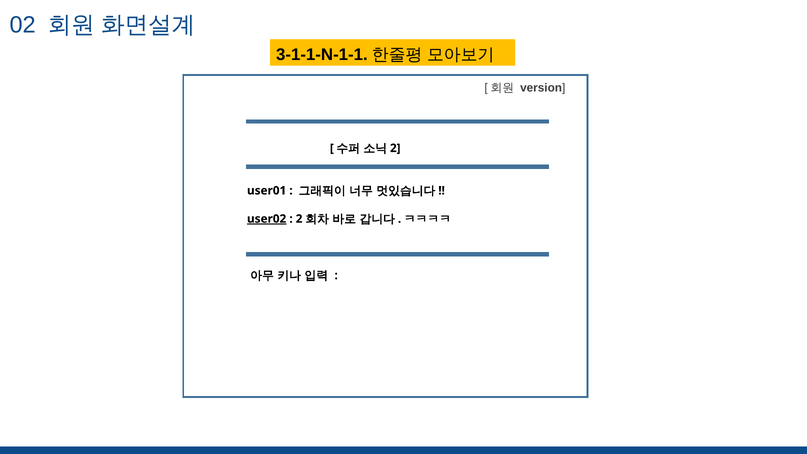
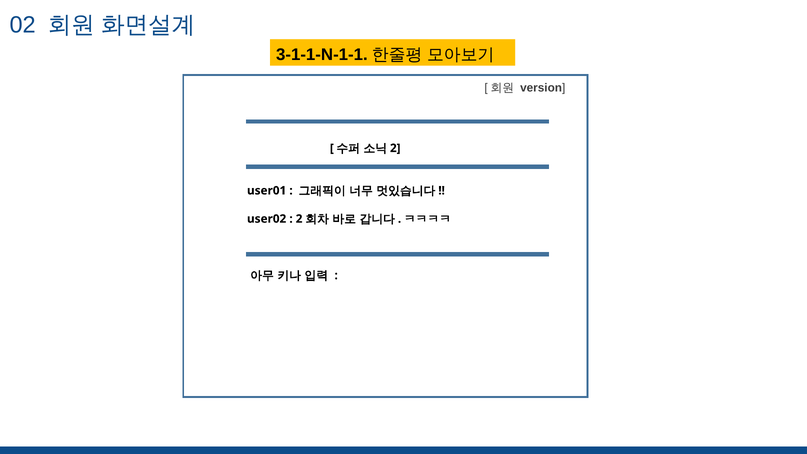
user02 underline: present -> none (267, 219)
